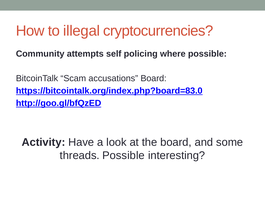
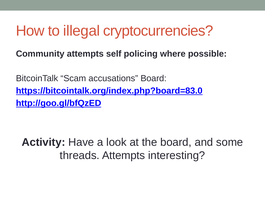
threads Possible: Possible -> Attempts (124, 155)
